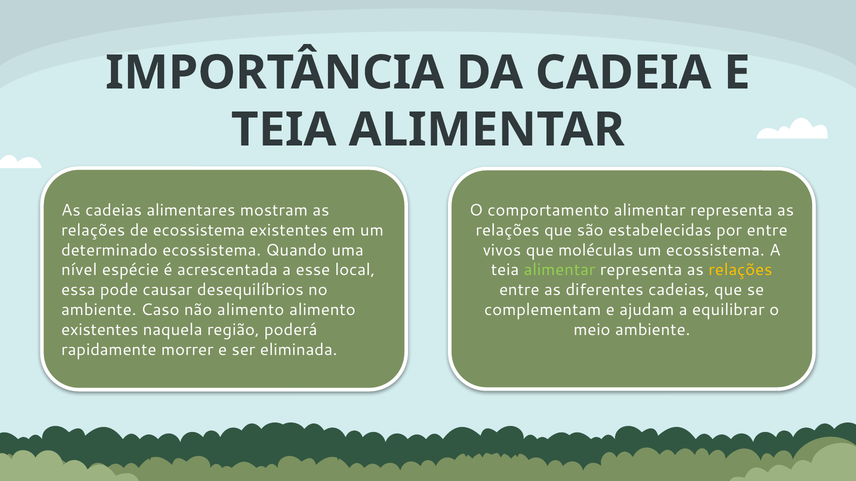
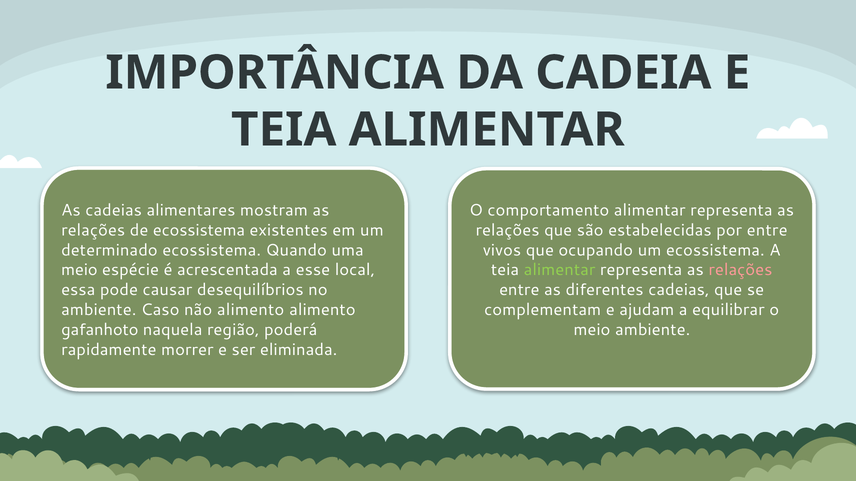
moléculas: moléculas -> ocupando (596, 250)
nível: nível -> meio (79, 270)
relações colour: yellow -> pink (740, 270)
existentes: existentes -> gafanhoto (100, 330)
